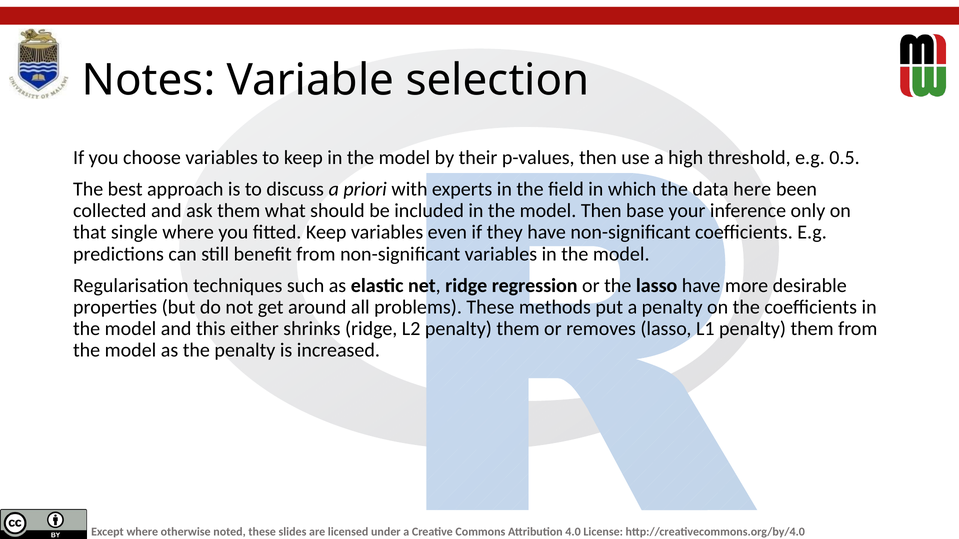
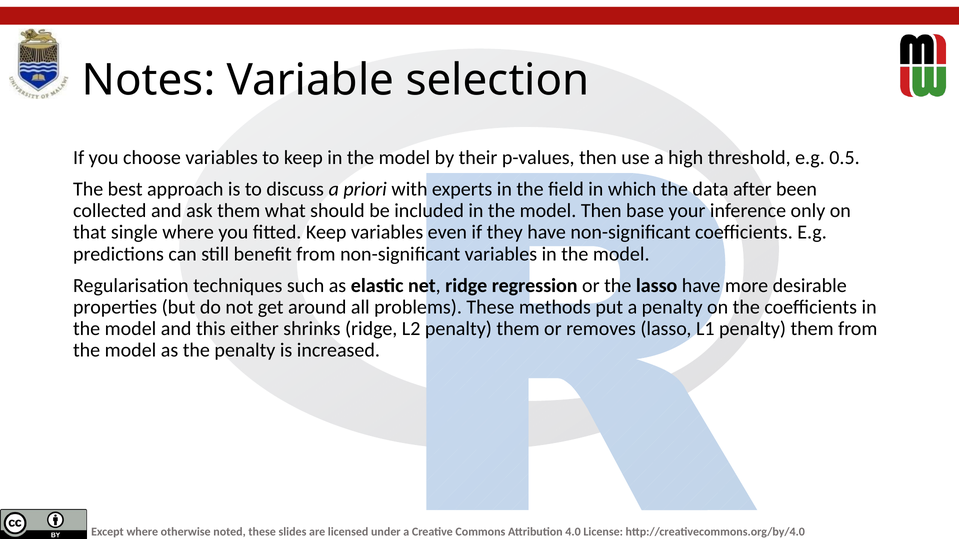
here: here -> after (752, 189)
